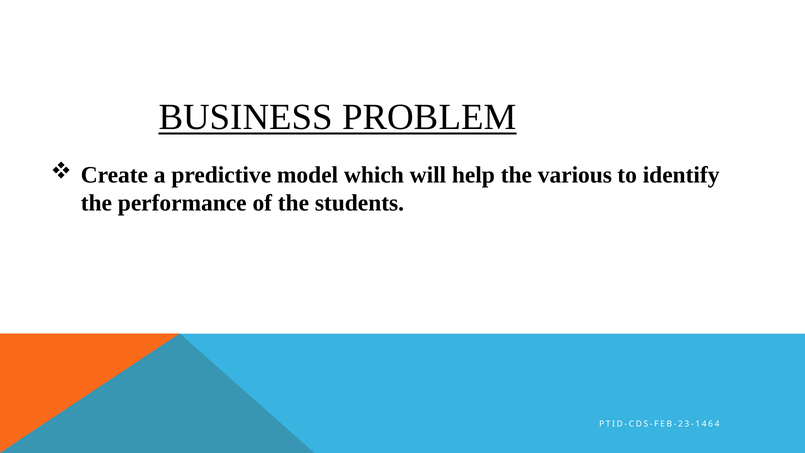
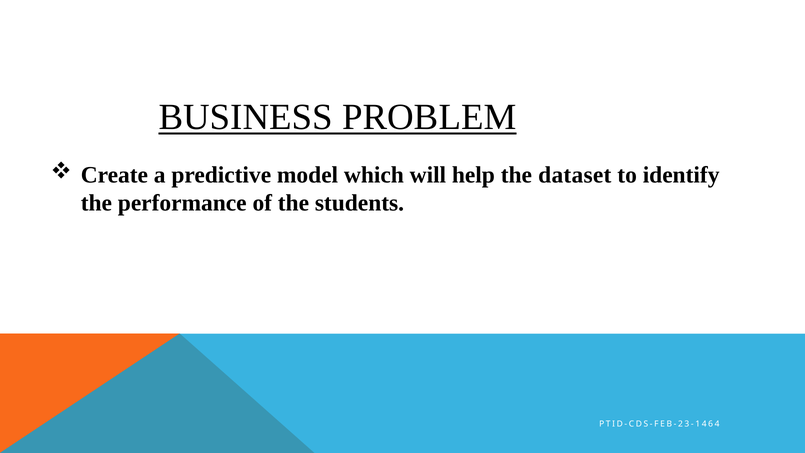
various: various -> dataset (575, 175)
